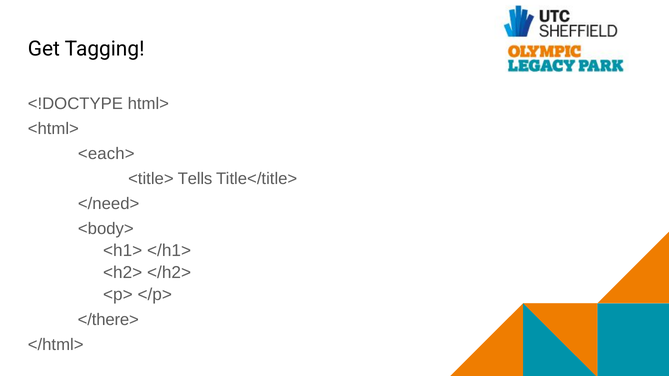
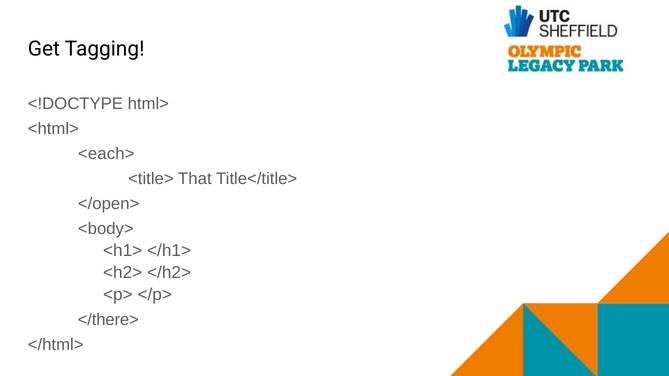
Tells: Tells -> That (195, 179)
</need>: </need> -> </open> (109, 204)
